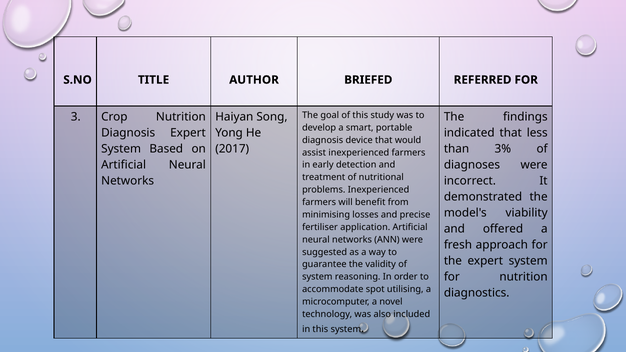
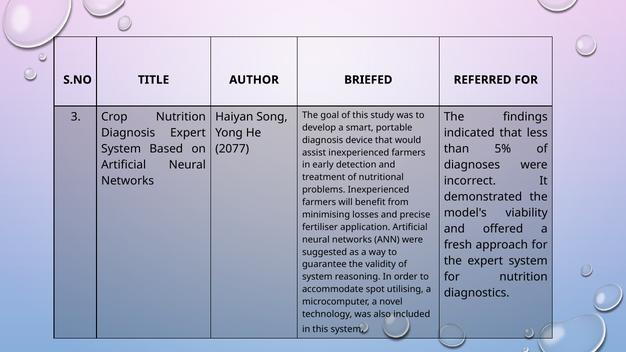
2017: 2017 -> 2077 (232, 149)
3%: 3% -> 5% (503, 149)
